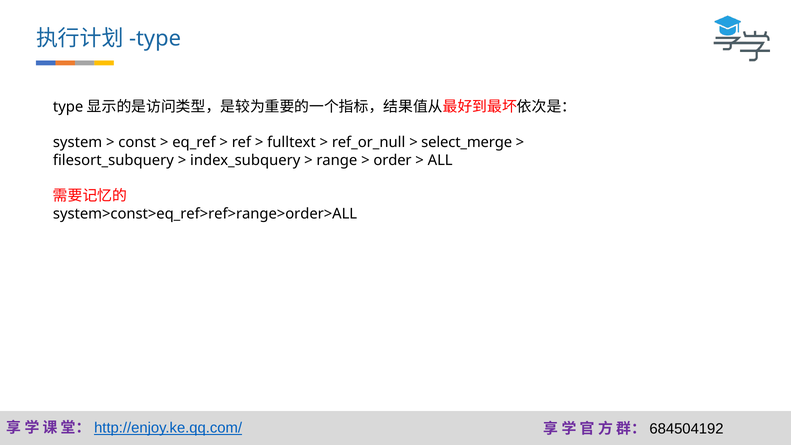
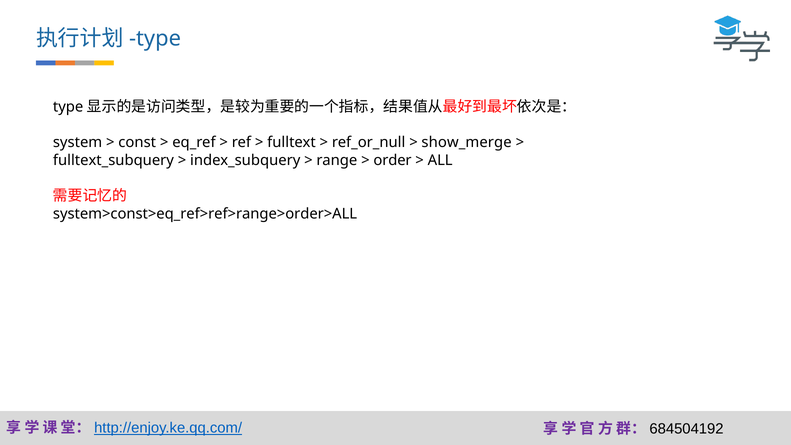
select_merge: select_merge -> show_merge (467, 143)
filesort_subquery: filesort_subquery -> fulltext_subquery (113, 160)
